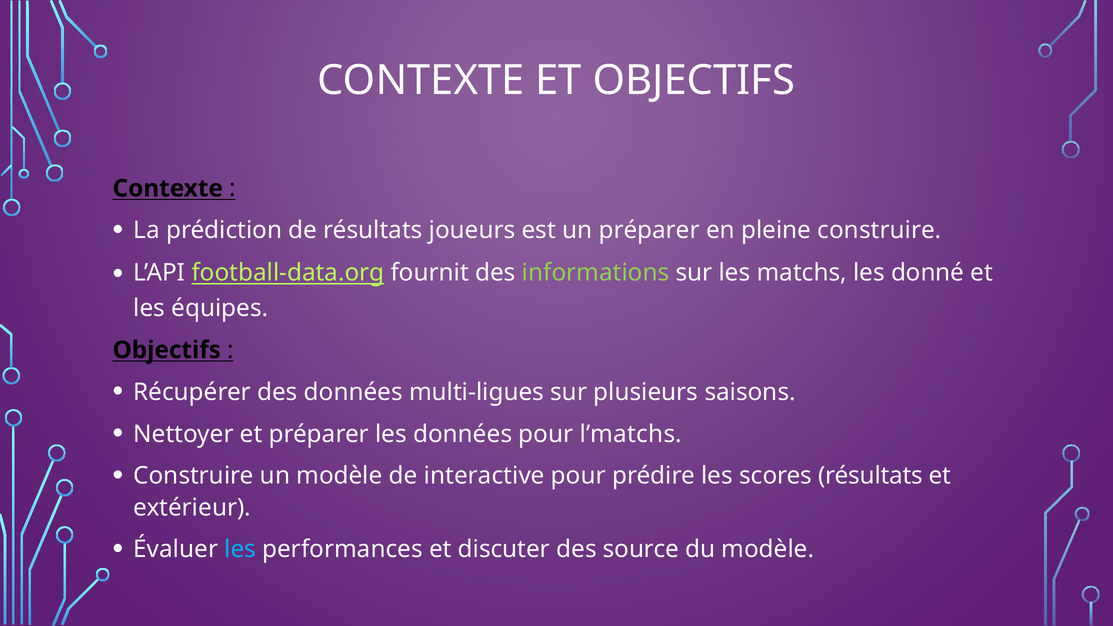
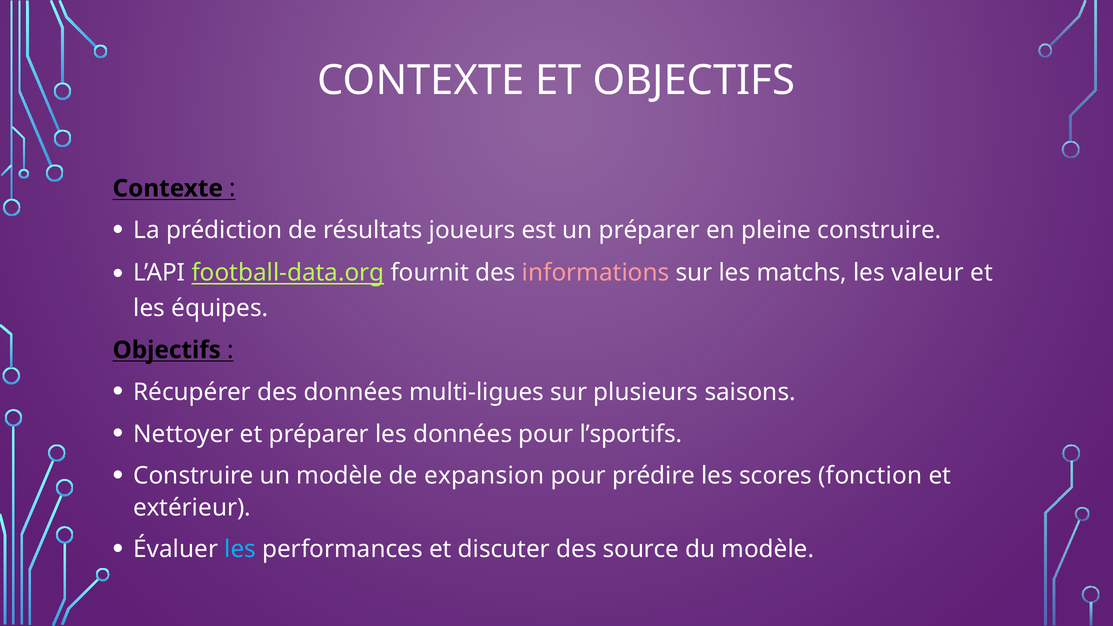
informations colour: light green -> pink (596, 273)
donné: donné -> valeur (927, 273)
l’matchs: l’matchs -> l’sportifs (631, 434)
interactive: interactive -> expansion (484, 476)
scores résultats: résultats -> fonction (870, 476)
